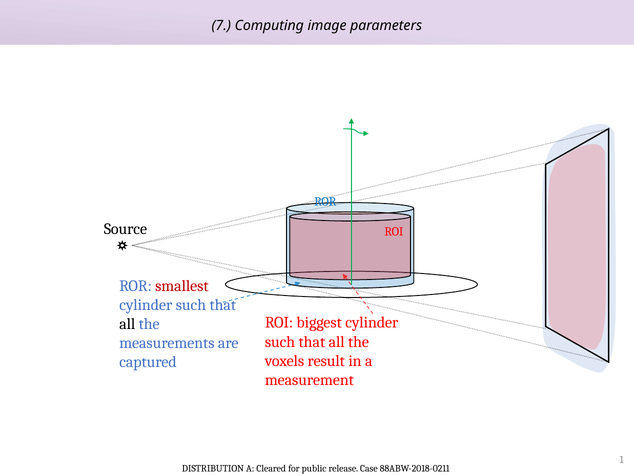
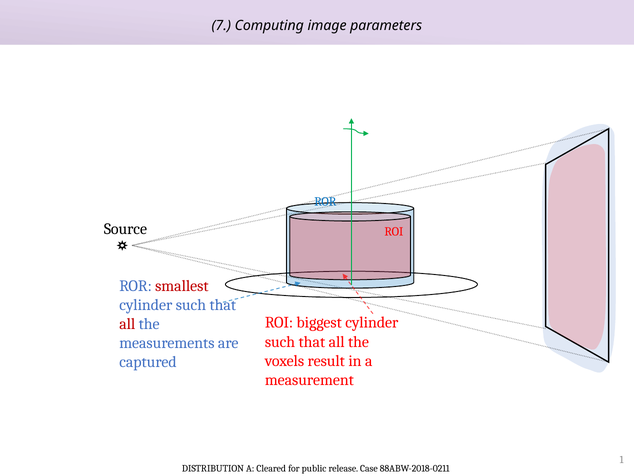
all colour: black -> red (127, 324)
